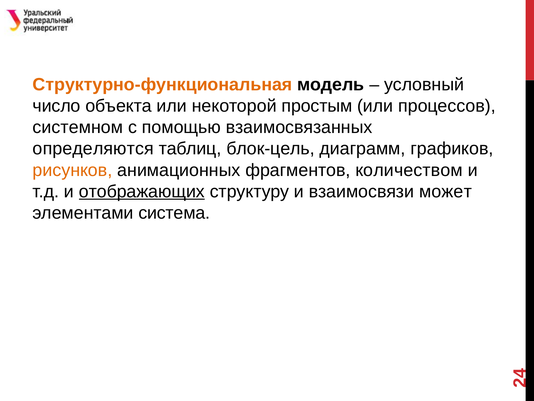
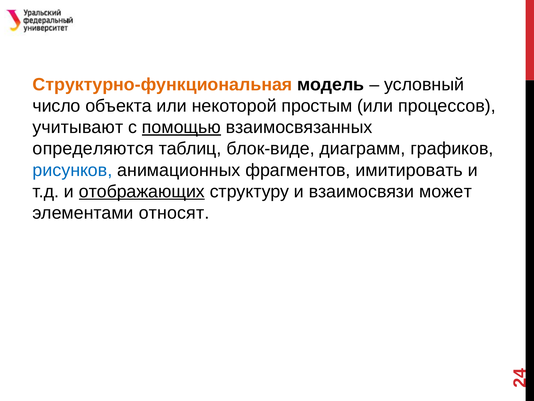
системном: системном -> учитывают (78, 127)
помощью underline: none -> present (181, 127)
блок-цель: блок-цель -> блок-виде (271, 149)
рисунков colour: orange -> blue (72, 170)
количеством: количеством -> имитировать (409, 170)
система: система -> относят (174, 213)
